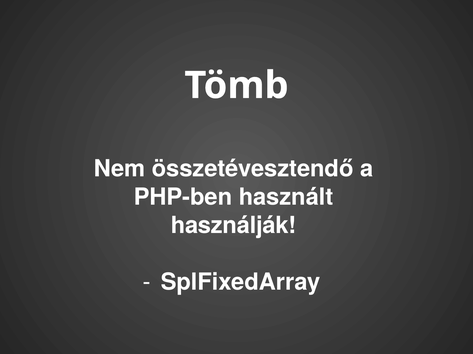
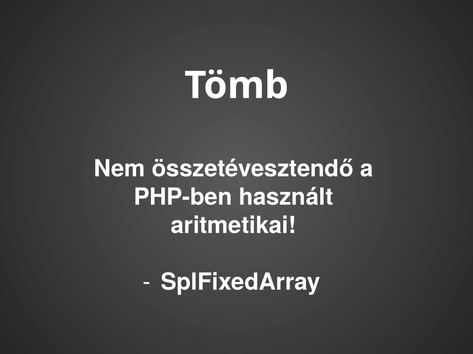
használják: használják -> aritmetikai (234, 226)
